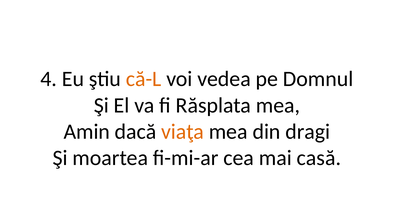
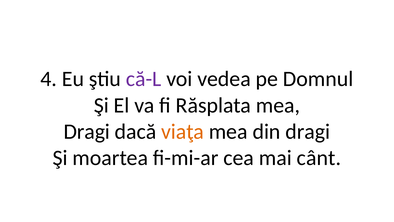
că-L colour: orange -> purple (144, 79)
Amin: Amin -> Dragi (87, 131)
casă: casă -> cânt (319, 158)
